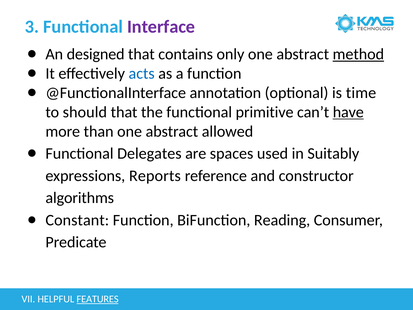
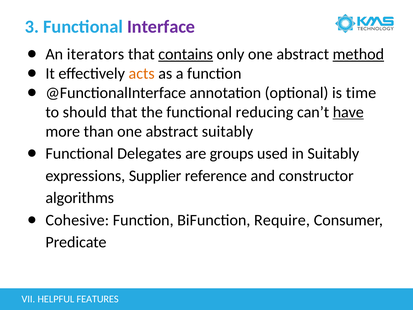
designed: designed -> iterators (95, 54)
contains underline: none -> present (186, 54)
acts colour: blue -> orange (142, 73)
primitive: primitive -> reducing (264, 112)
abstract allowed: allowed -> suitably (227, 131)
spaces: spaces -> groups (232, 153)
Reports: Reports -> Supplier (155, 176)
Constant: Constant -> Cohesive (77, 220)
Reading: Reading -> Require (282, 220)
FEATURES underline: present -> none (98, 299)
